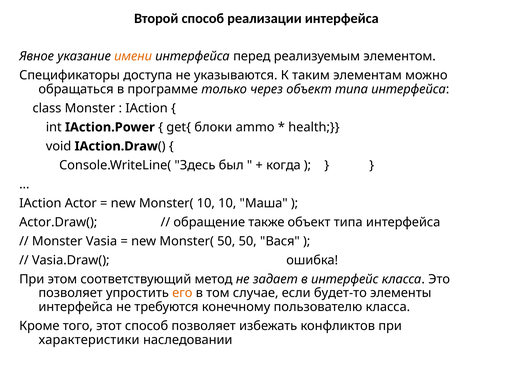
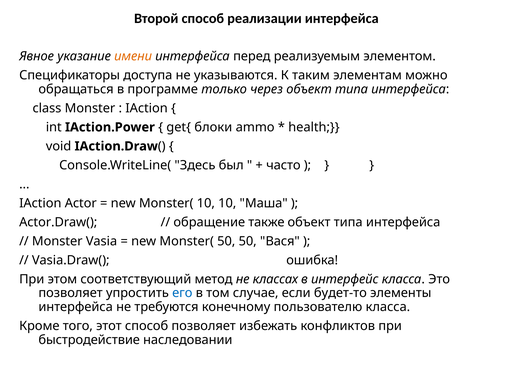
когда: когда -> часто (283, 165)
задает: задает -> классах (275, 279)
его colour: orange -> blue (182, 293)
характеристики: характеристики -> быстродействие (89, 340)
